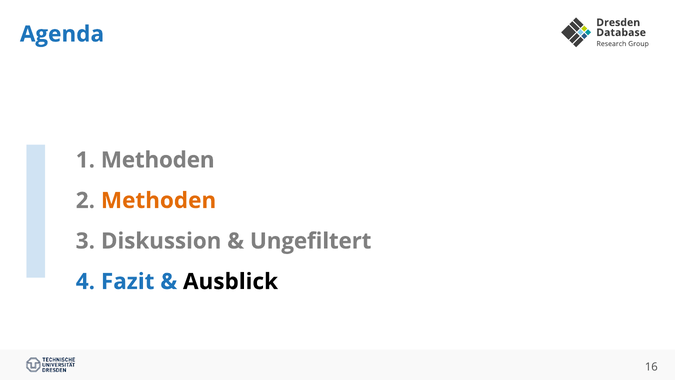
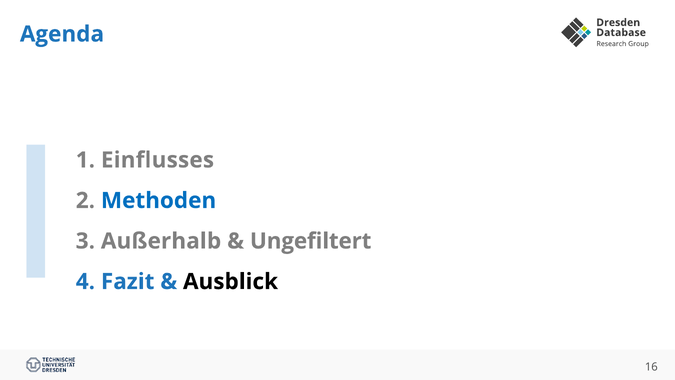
1 Methoden: Methoden -> Einflusses (157, 160)
Methoden colour: orange -> blue (159, 200)
Diskussion: Diskussion -> Außerhalb (161, 241)
